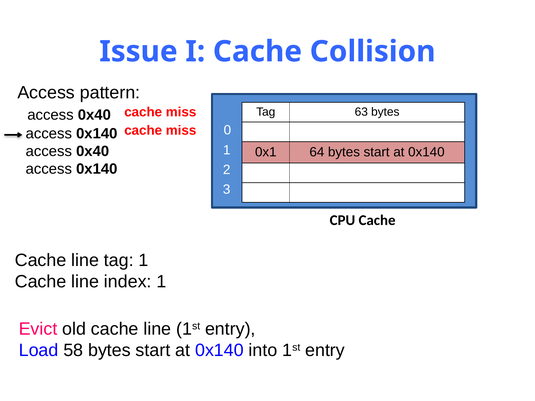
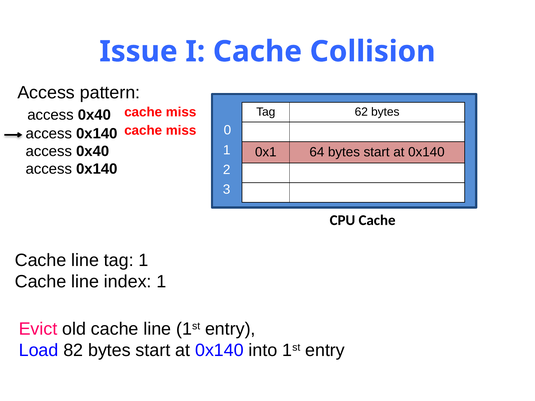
63: 63 -> 62 (361, 112)
58: 58 -> 82 (73, 350)
